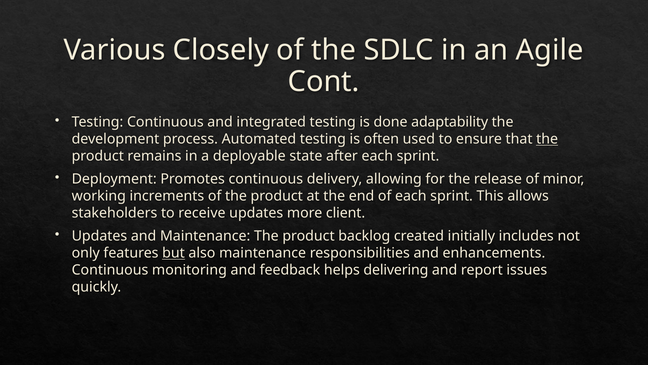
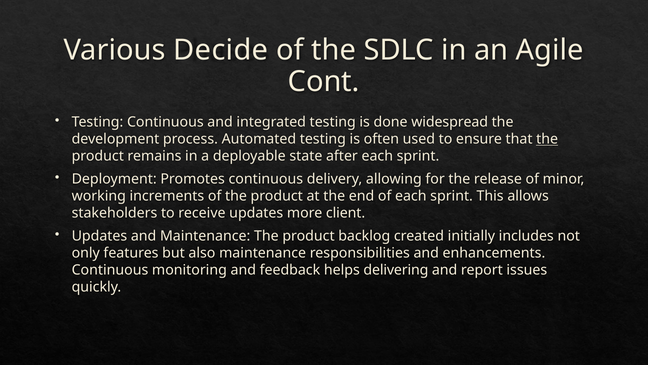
Closely: Closely -> Decide (221, 50)
adaptability: adaptability -> widespread (450, 122)
but underline: present -> none (174, 253)
